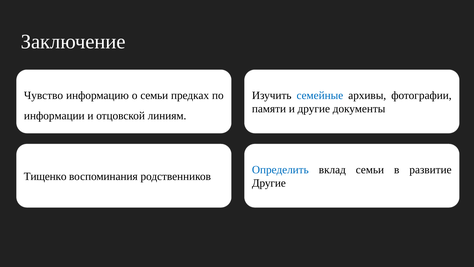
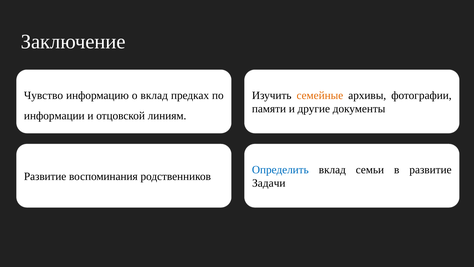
о семьи: семьи -> вклад (154, 95)
семейные colour: blue -> orange (320, 95)
Тищенко: Тищенко -> Развитие (45, 176)
Другие: Другие -> Задачи (269, 183)
